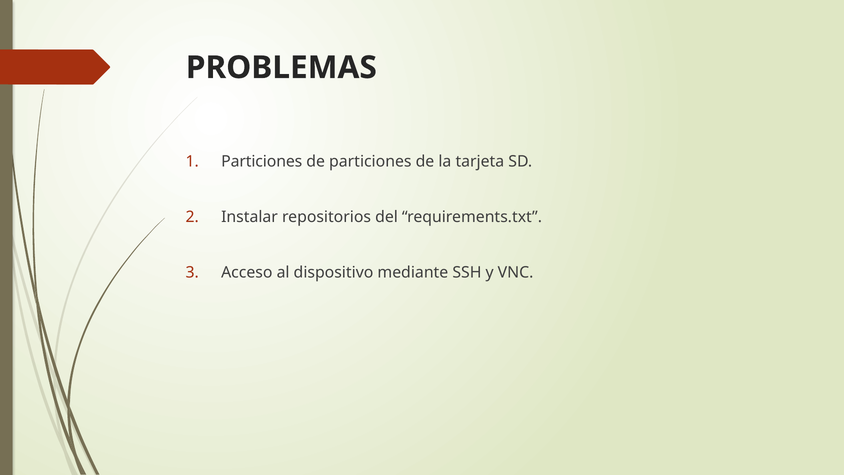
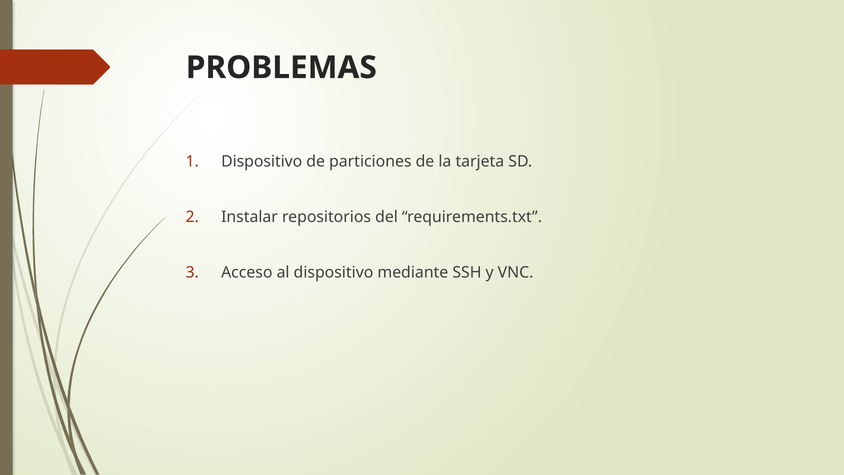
Particiones: Particiones -> Dispositivo (262, 161)
